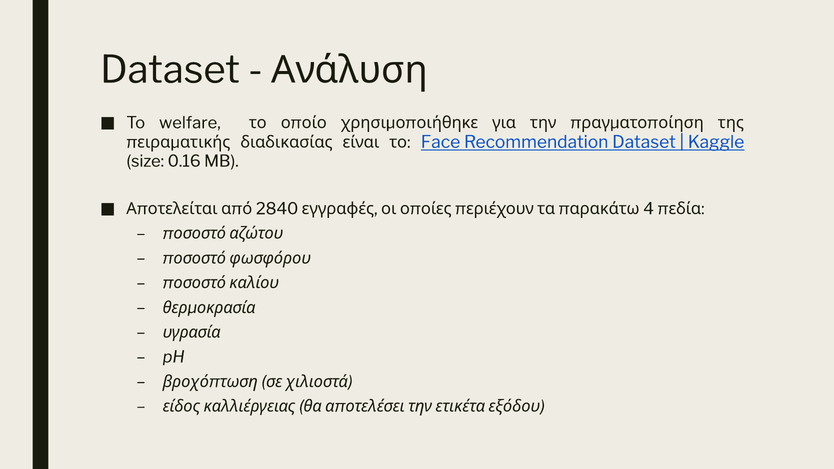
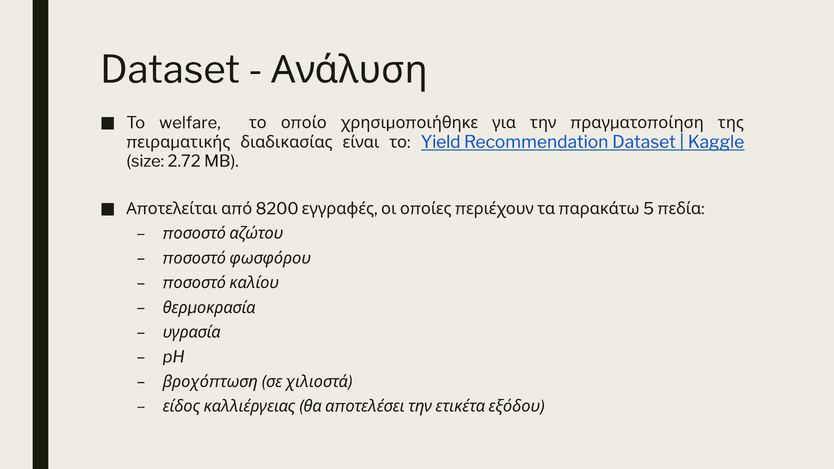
Face: Face -> Yield (441, 142)
0.16: 0.16 -> 2.72 (184, 161)
2840: 2840 -> 8200 (277, 209)
4: 4 -> 5 (649, 209)
